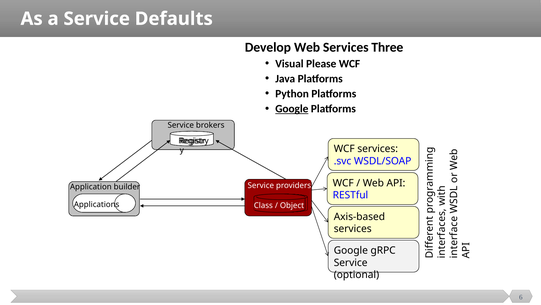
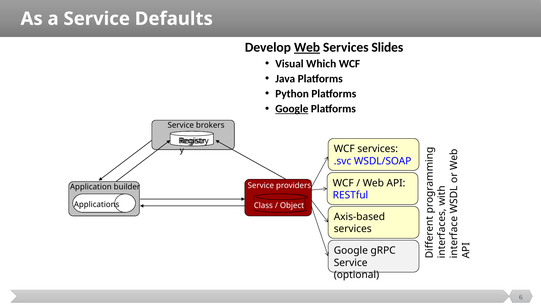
Web underline: none -> present (307, 47)
Three: Three -> Slides (387, 47)
Please: Please -> Which (321, 63)
